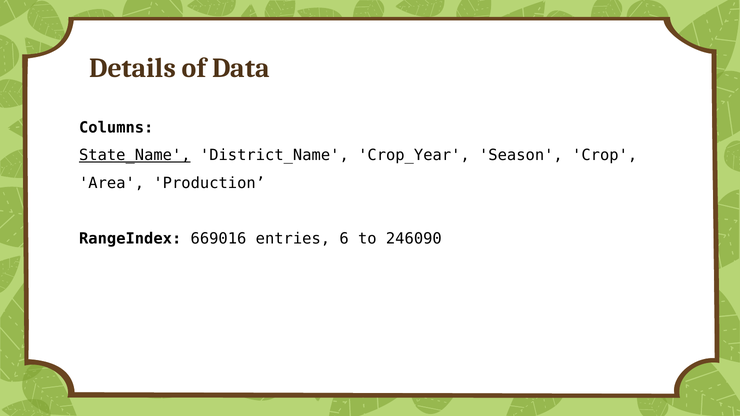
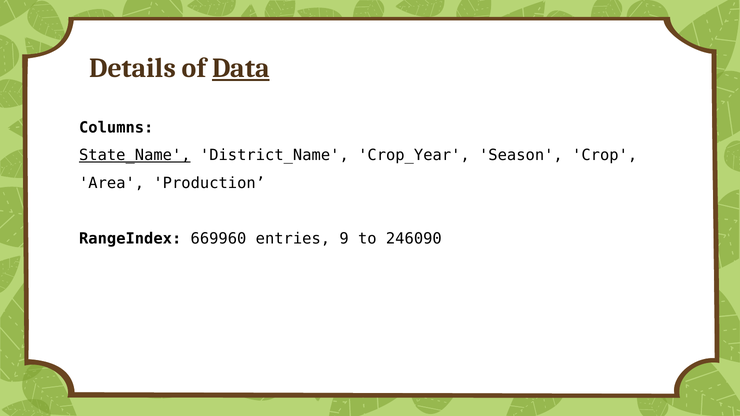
Data underline: none -> present (241, 68)
669016: 669016 -> 669960 (218, 239)
6: 6 -> 9 (344, 239)
